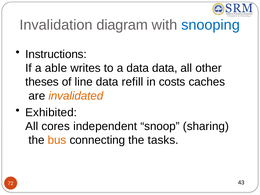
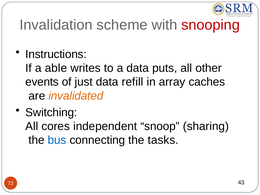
diagram: diagram -> scheme (122, 25)
snooping colour: blue -> red (211, 25)
data data: data -> puts (165, 68)
theses: theses -> events (42, 82)
line: line -> just (84, 82)
costs: costs -> array (172, 82)
Exhibited: Exhibited -> Switching (51, 112)
bus colour: orange -> blue (57, 140)
